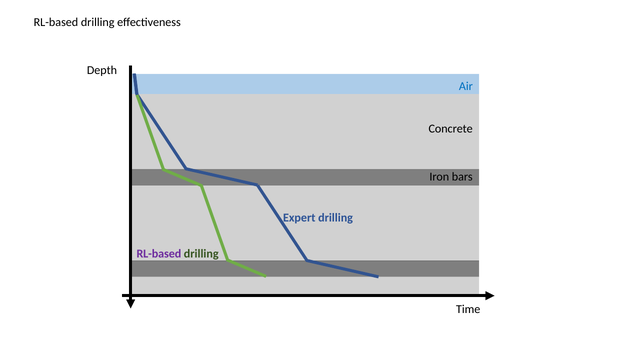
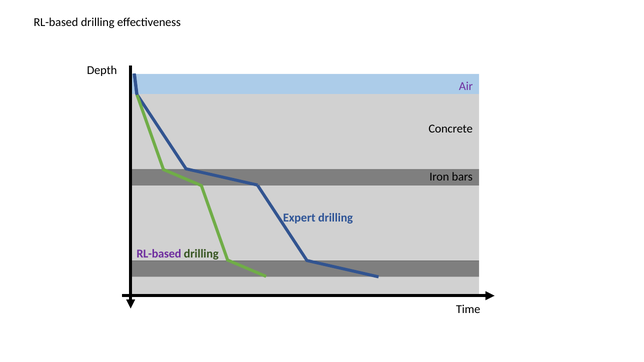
Air colour: blue -> purple (466, 86)
